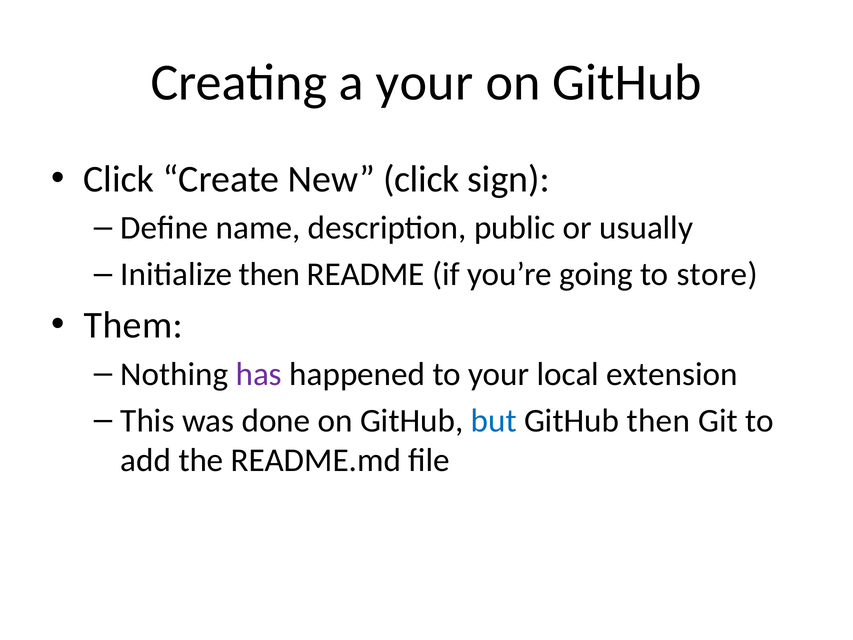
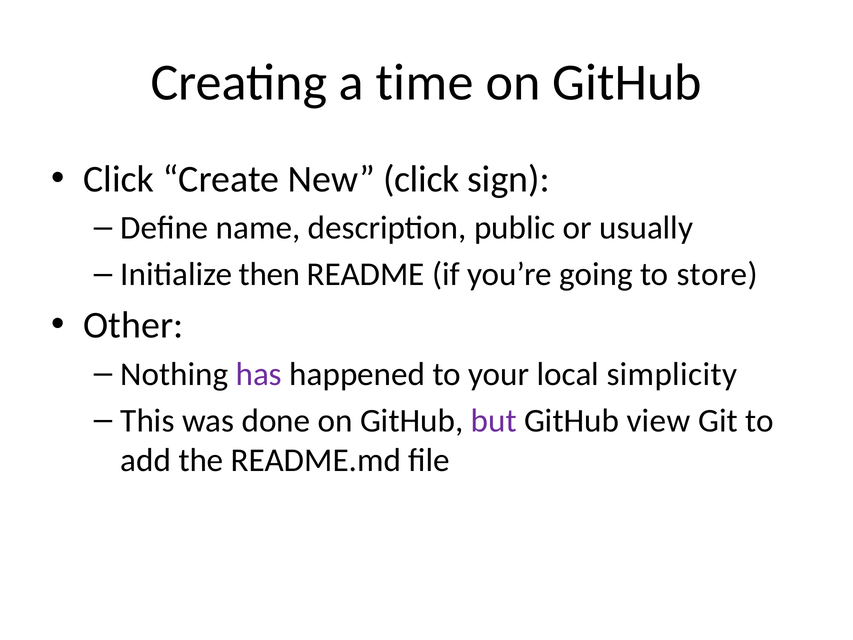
a your: your -> time (425, 83)
Them: Them -> Other (133, 325)
extension: extension -> simplicity (672, 374)
but colour: blue -> purple (494, 420)
GitHub then: then -> view (658, 420)
